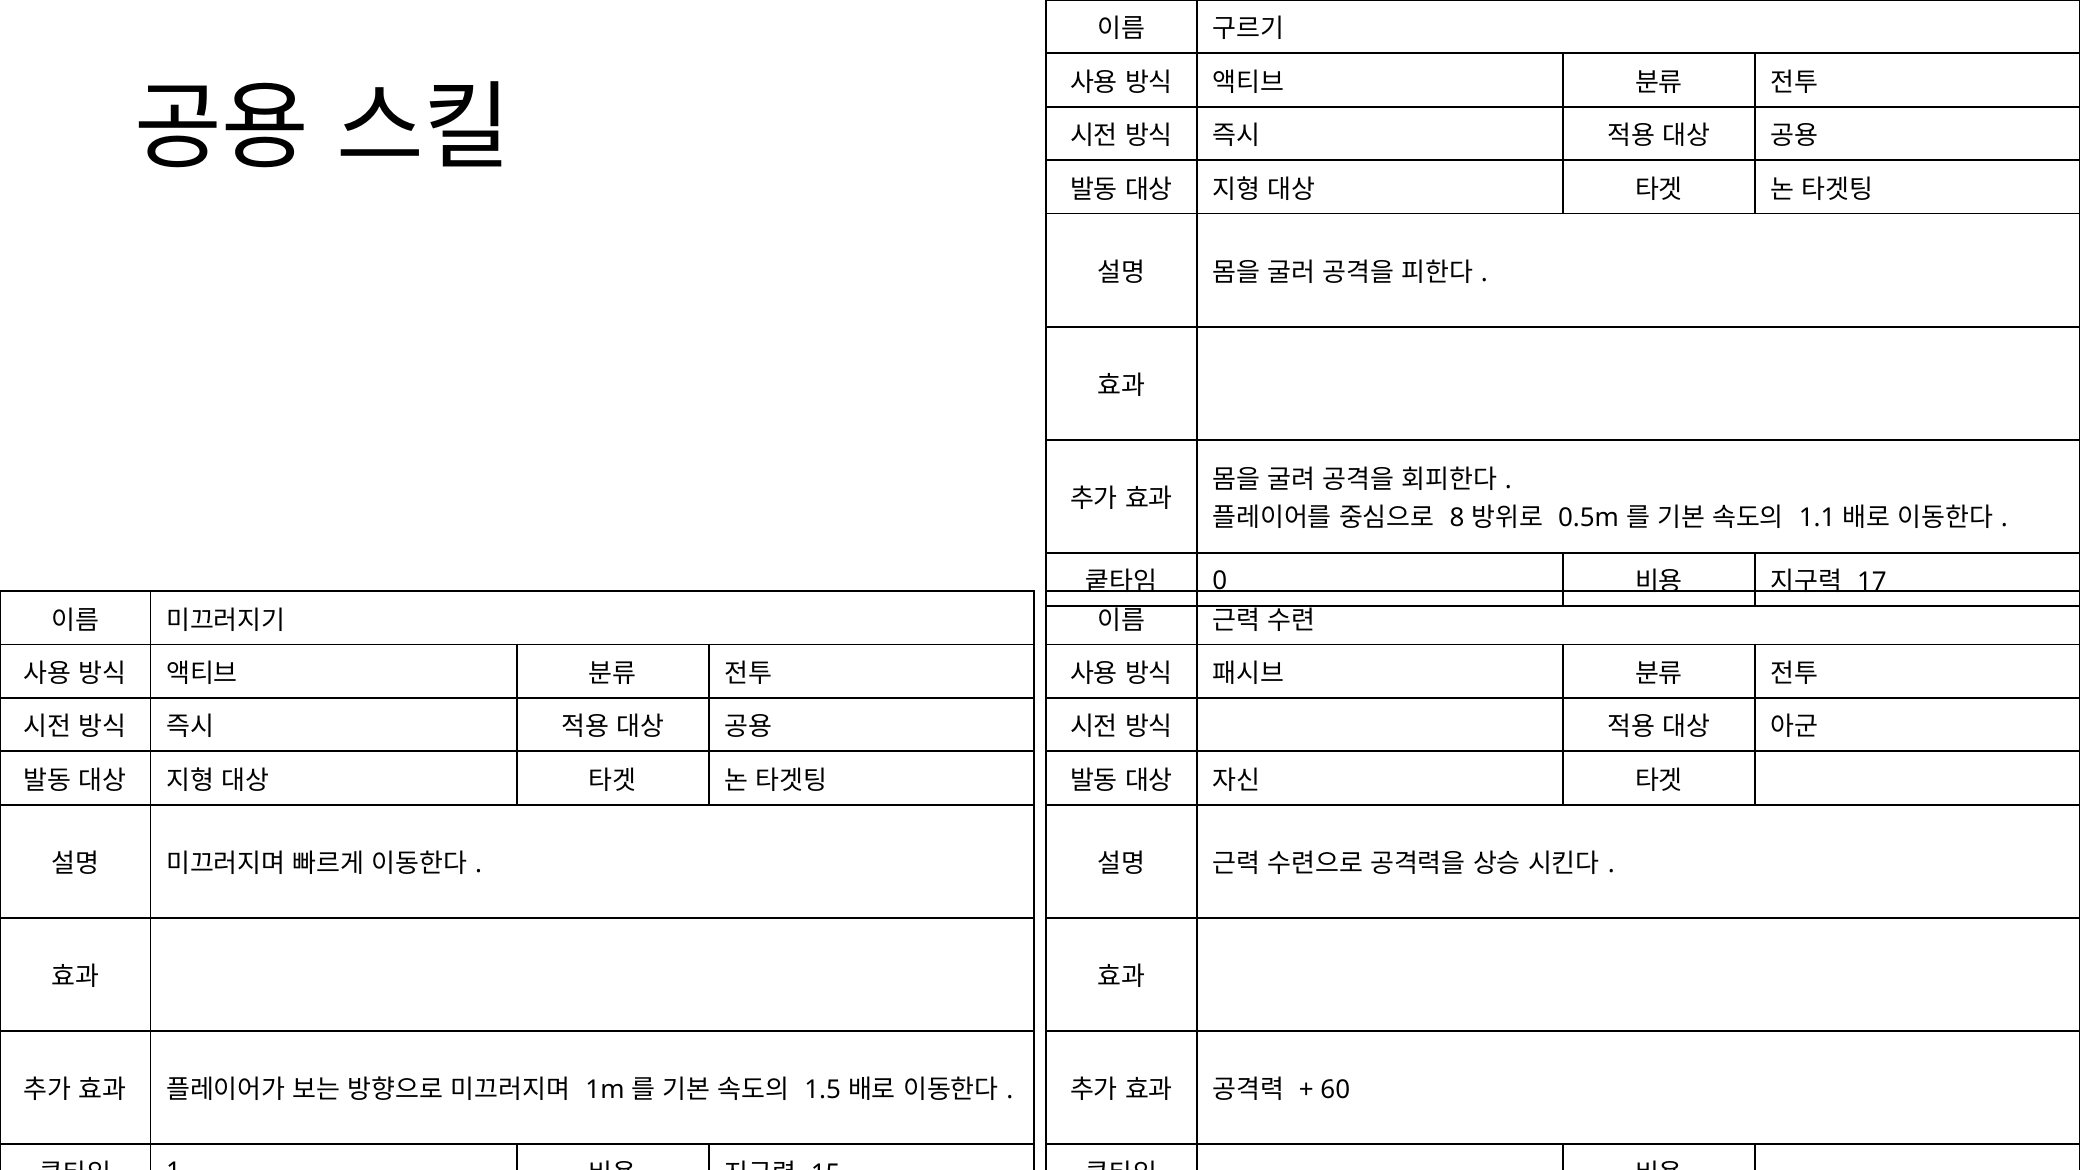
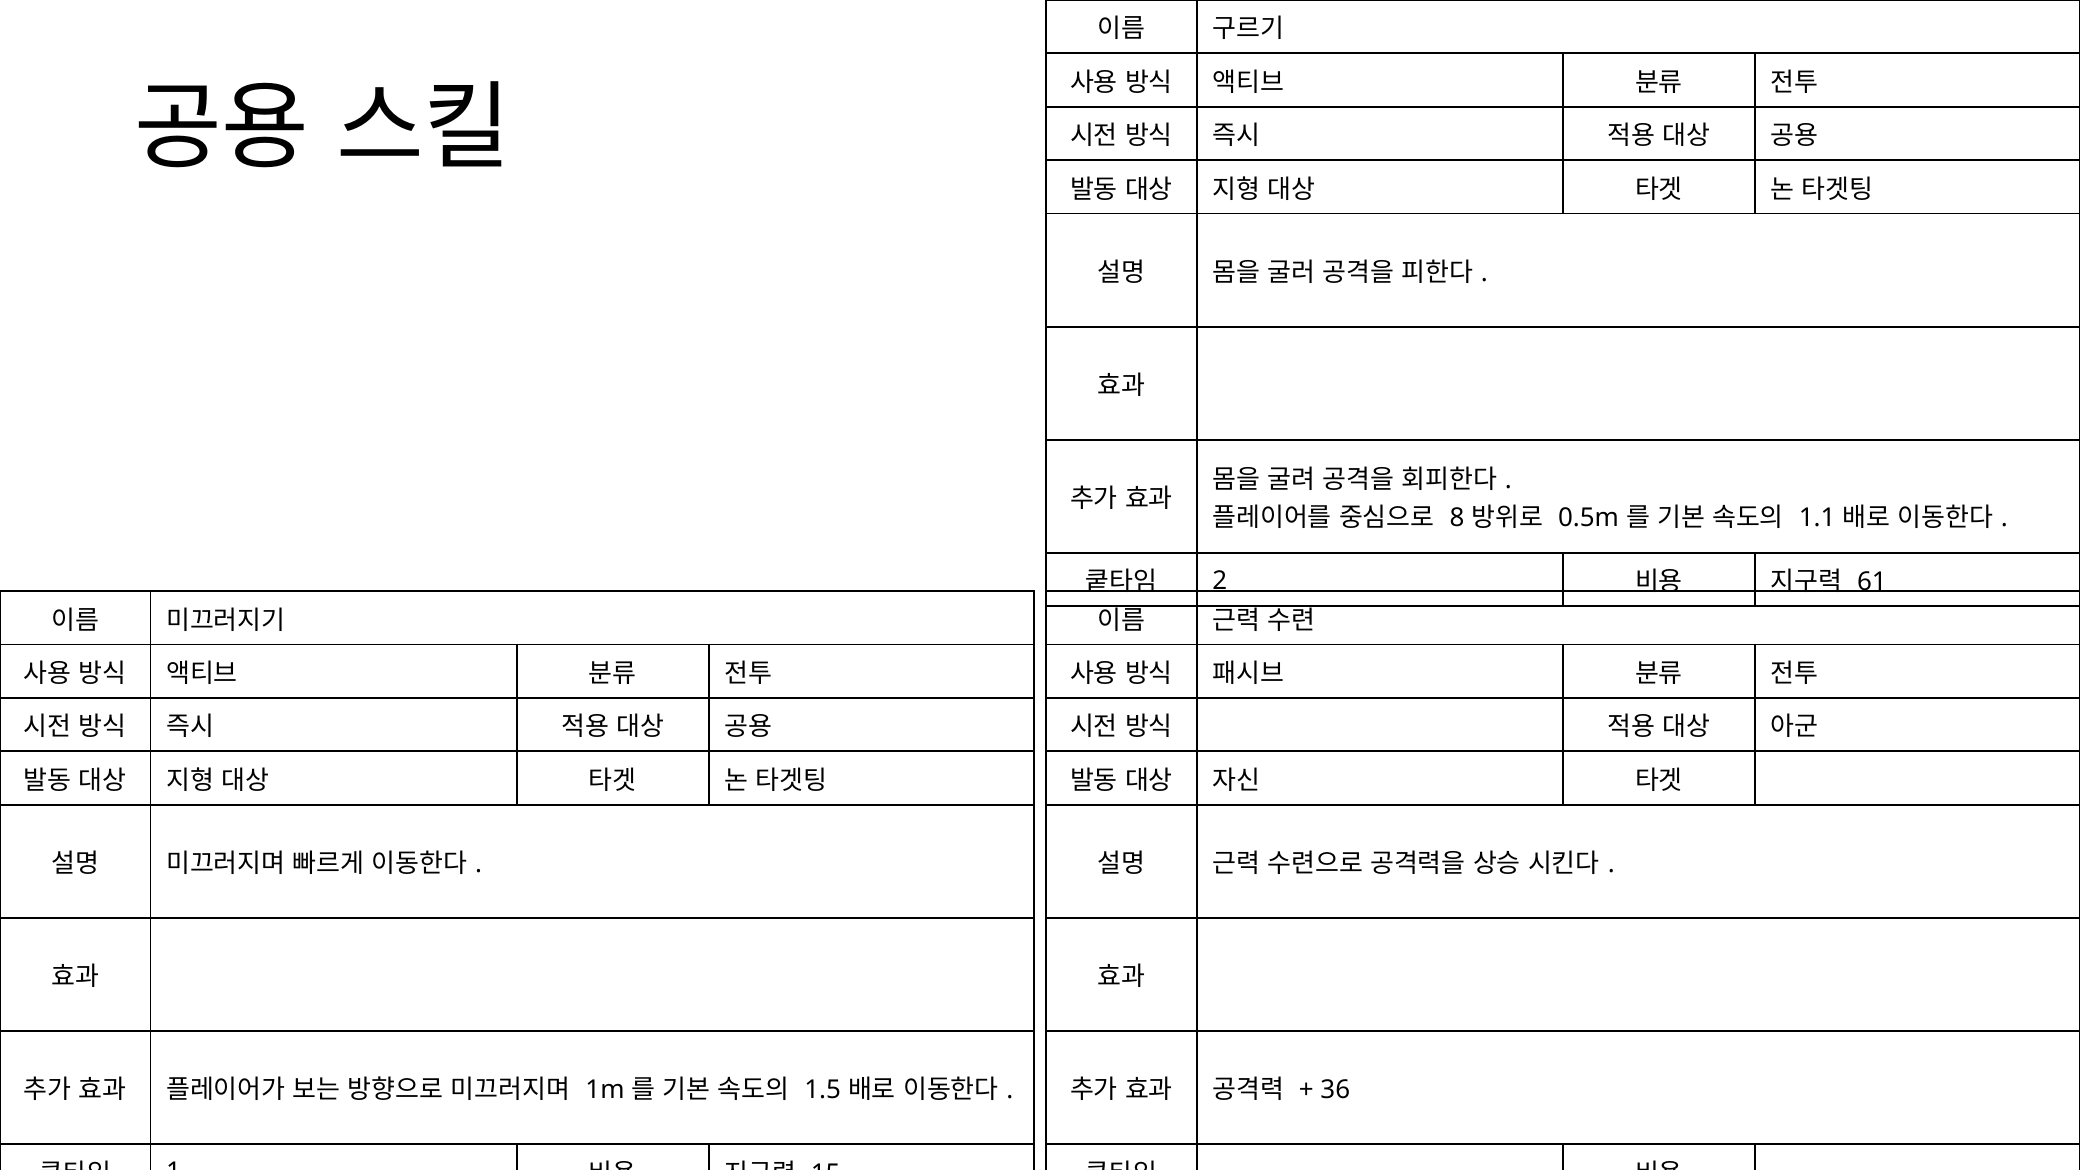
0: 0 -> 2 (1220, 581)
17: 17 -> 61 (1872, 582)
60: 60 -> 36 (1335, 1090)
